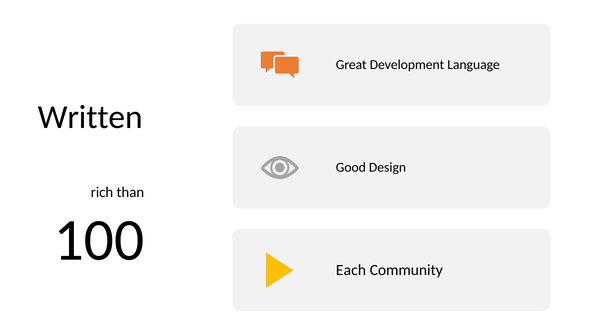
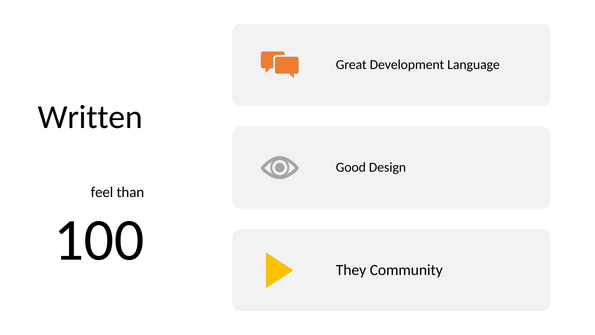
rich: rich -> feel (102, 192)
Each: Each -> They (351, 270)
